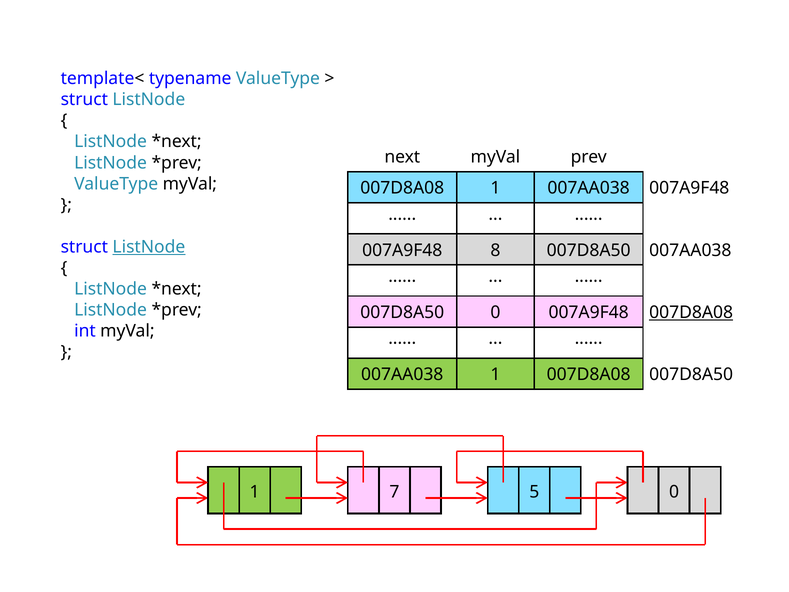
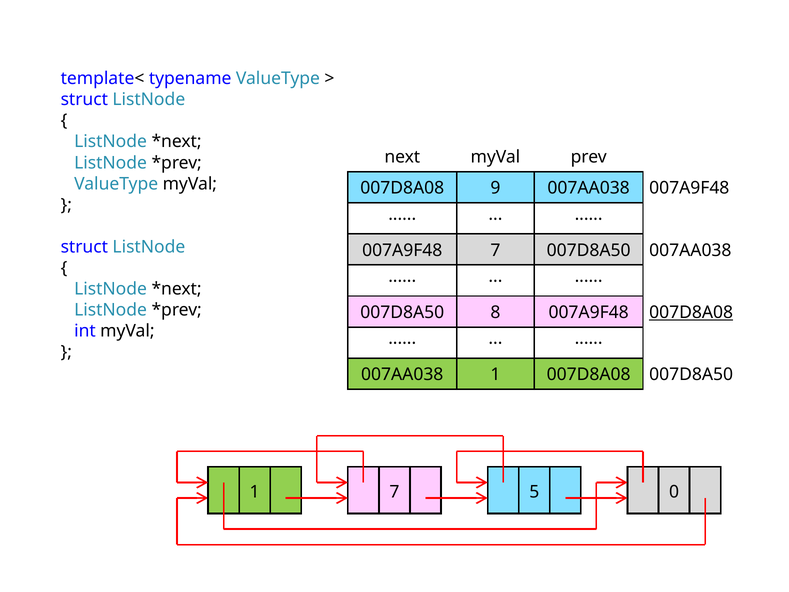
007D8A08 1: 1 -> 9 (495, 188)
ListNode underline: present -> none (149, 247)
007A9F48 8: 8 -> 7 (495, 250)
007D8A50 0: 0 -> 8 (495, 312)
